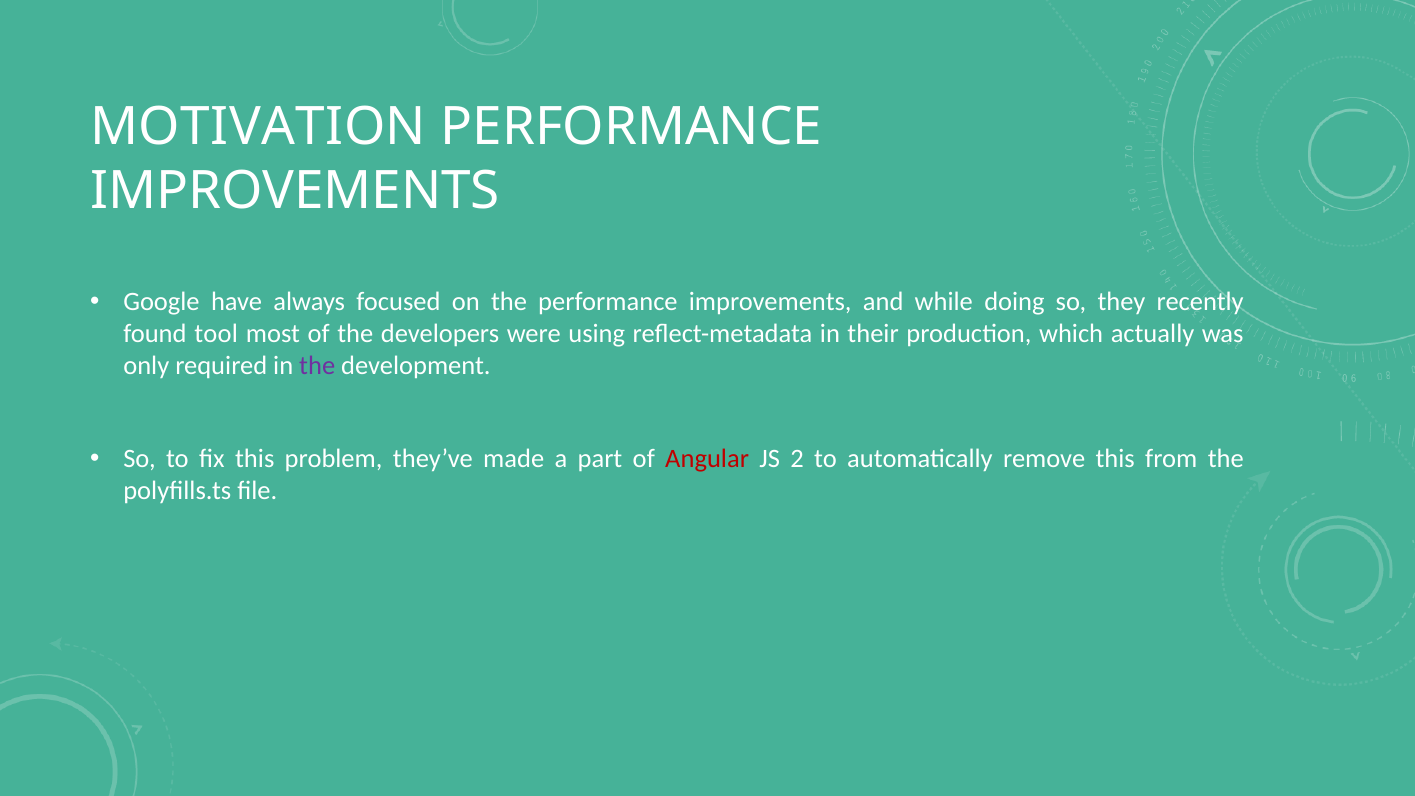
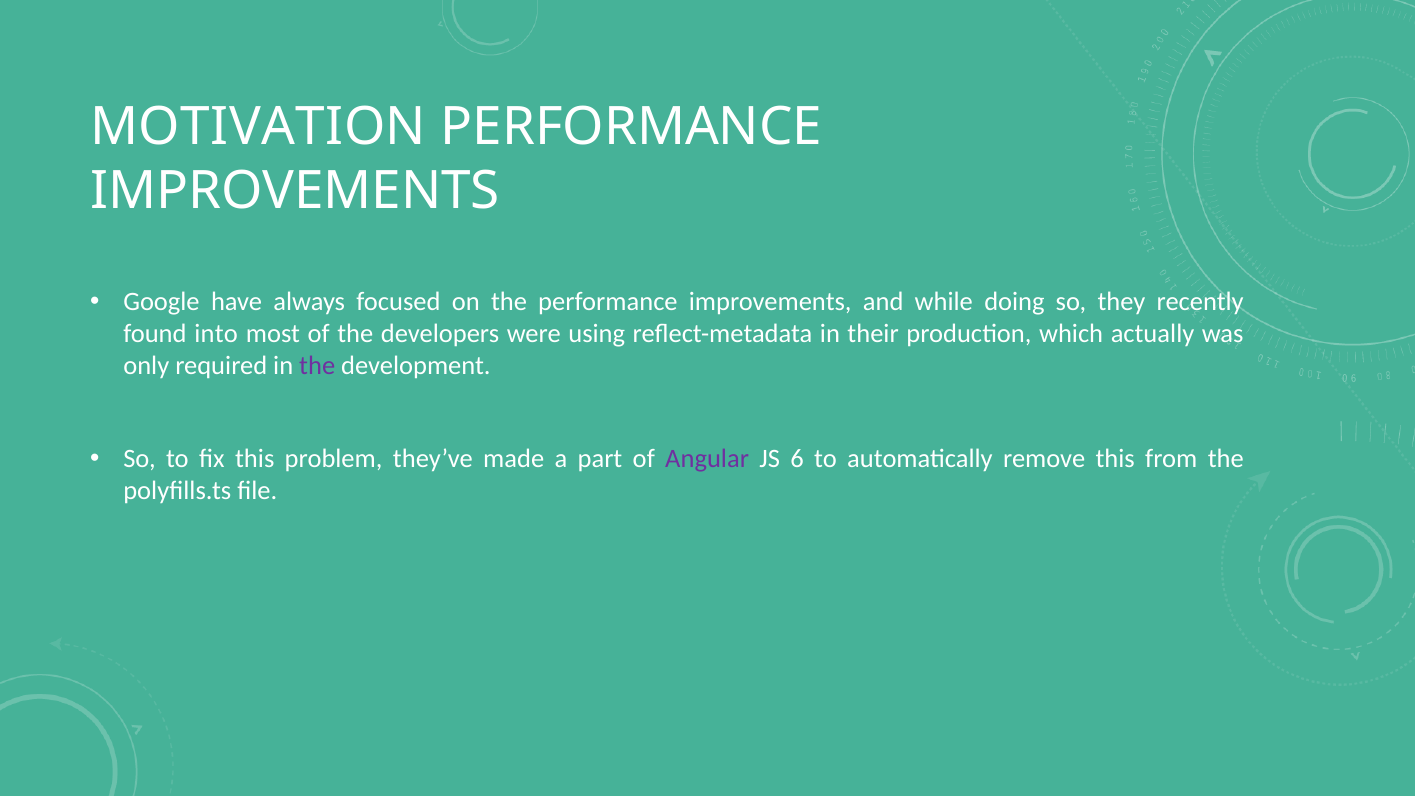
tool: tool -> into (216, 334)
Angular colour: red -> purple (707, 459)
2: 2 -> 6 (797, 459)
